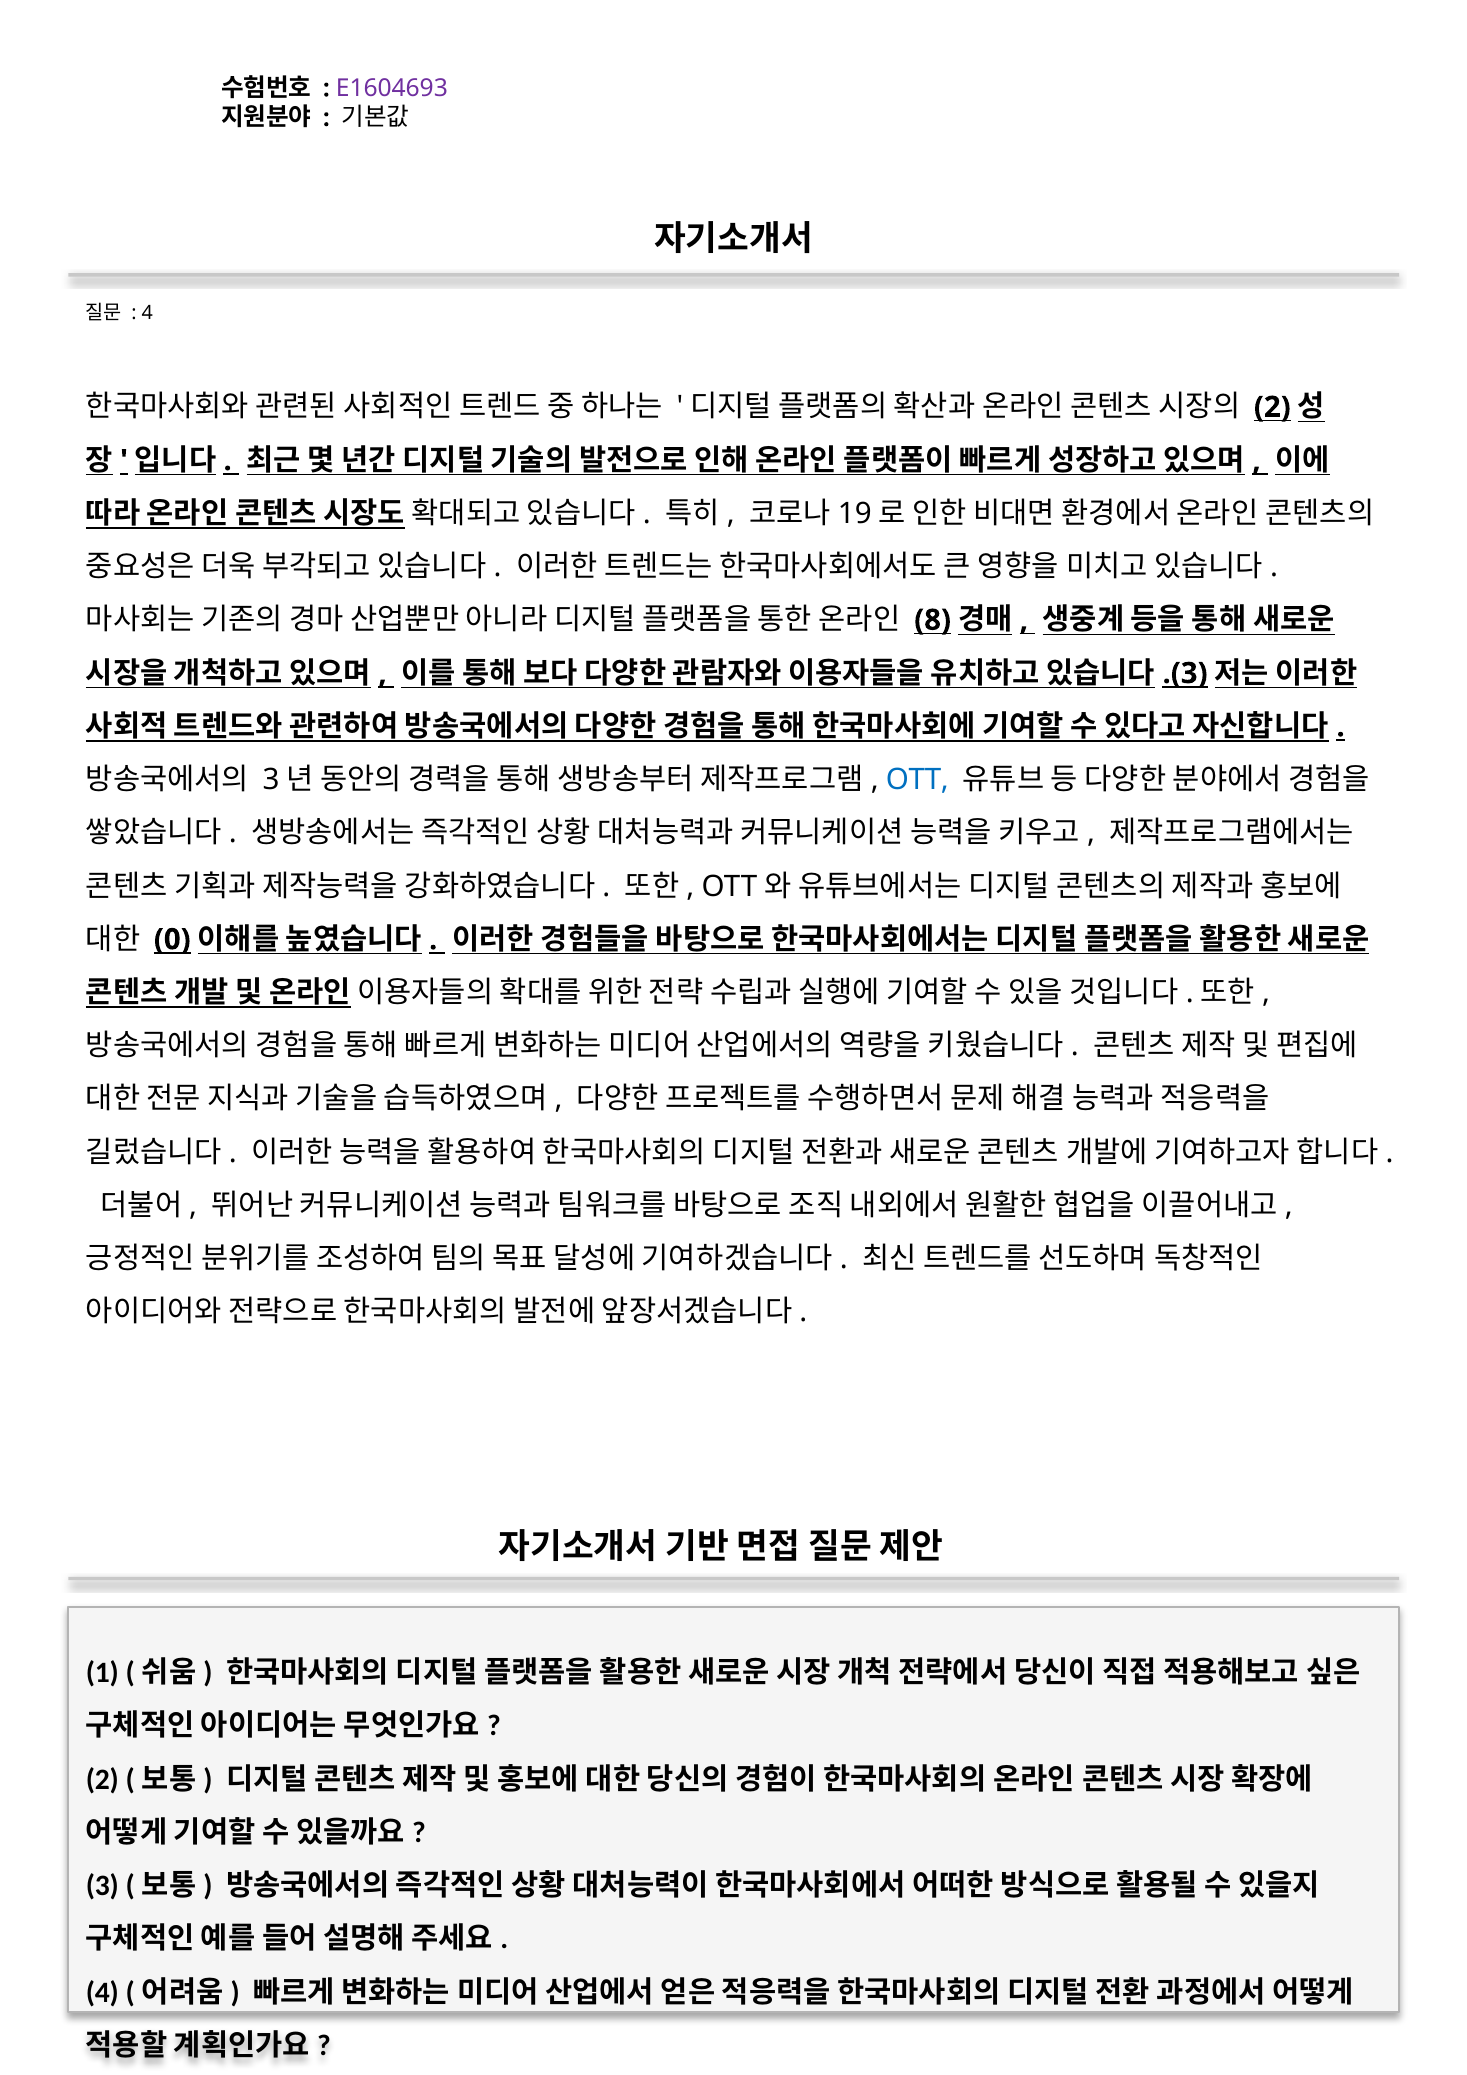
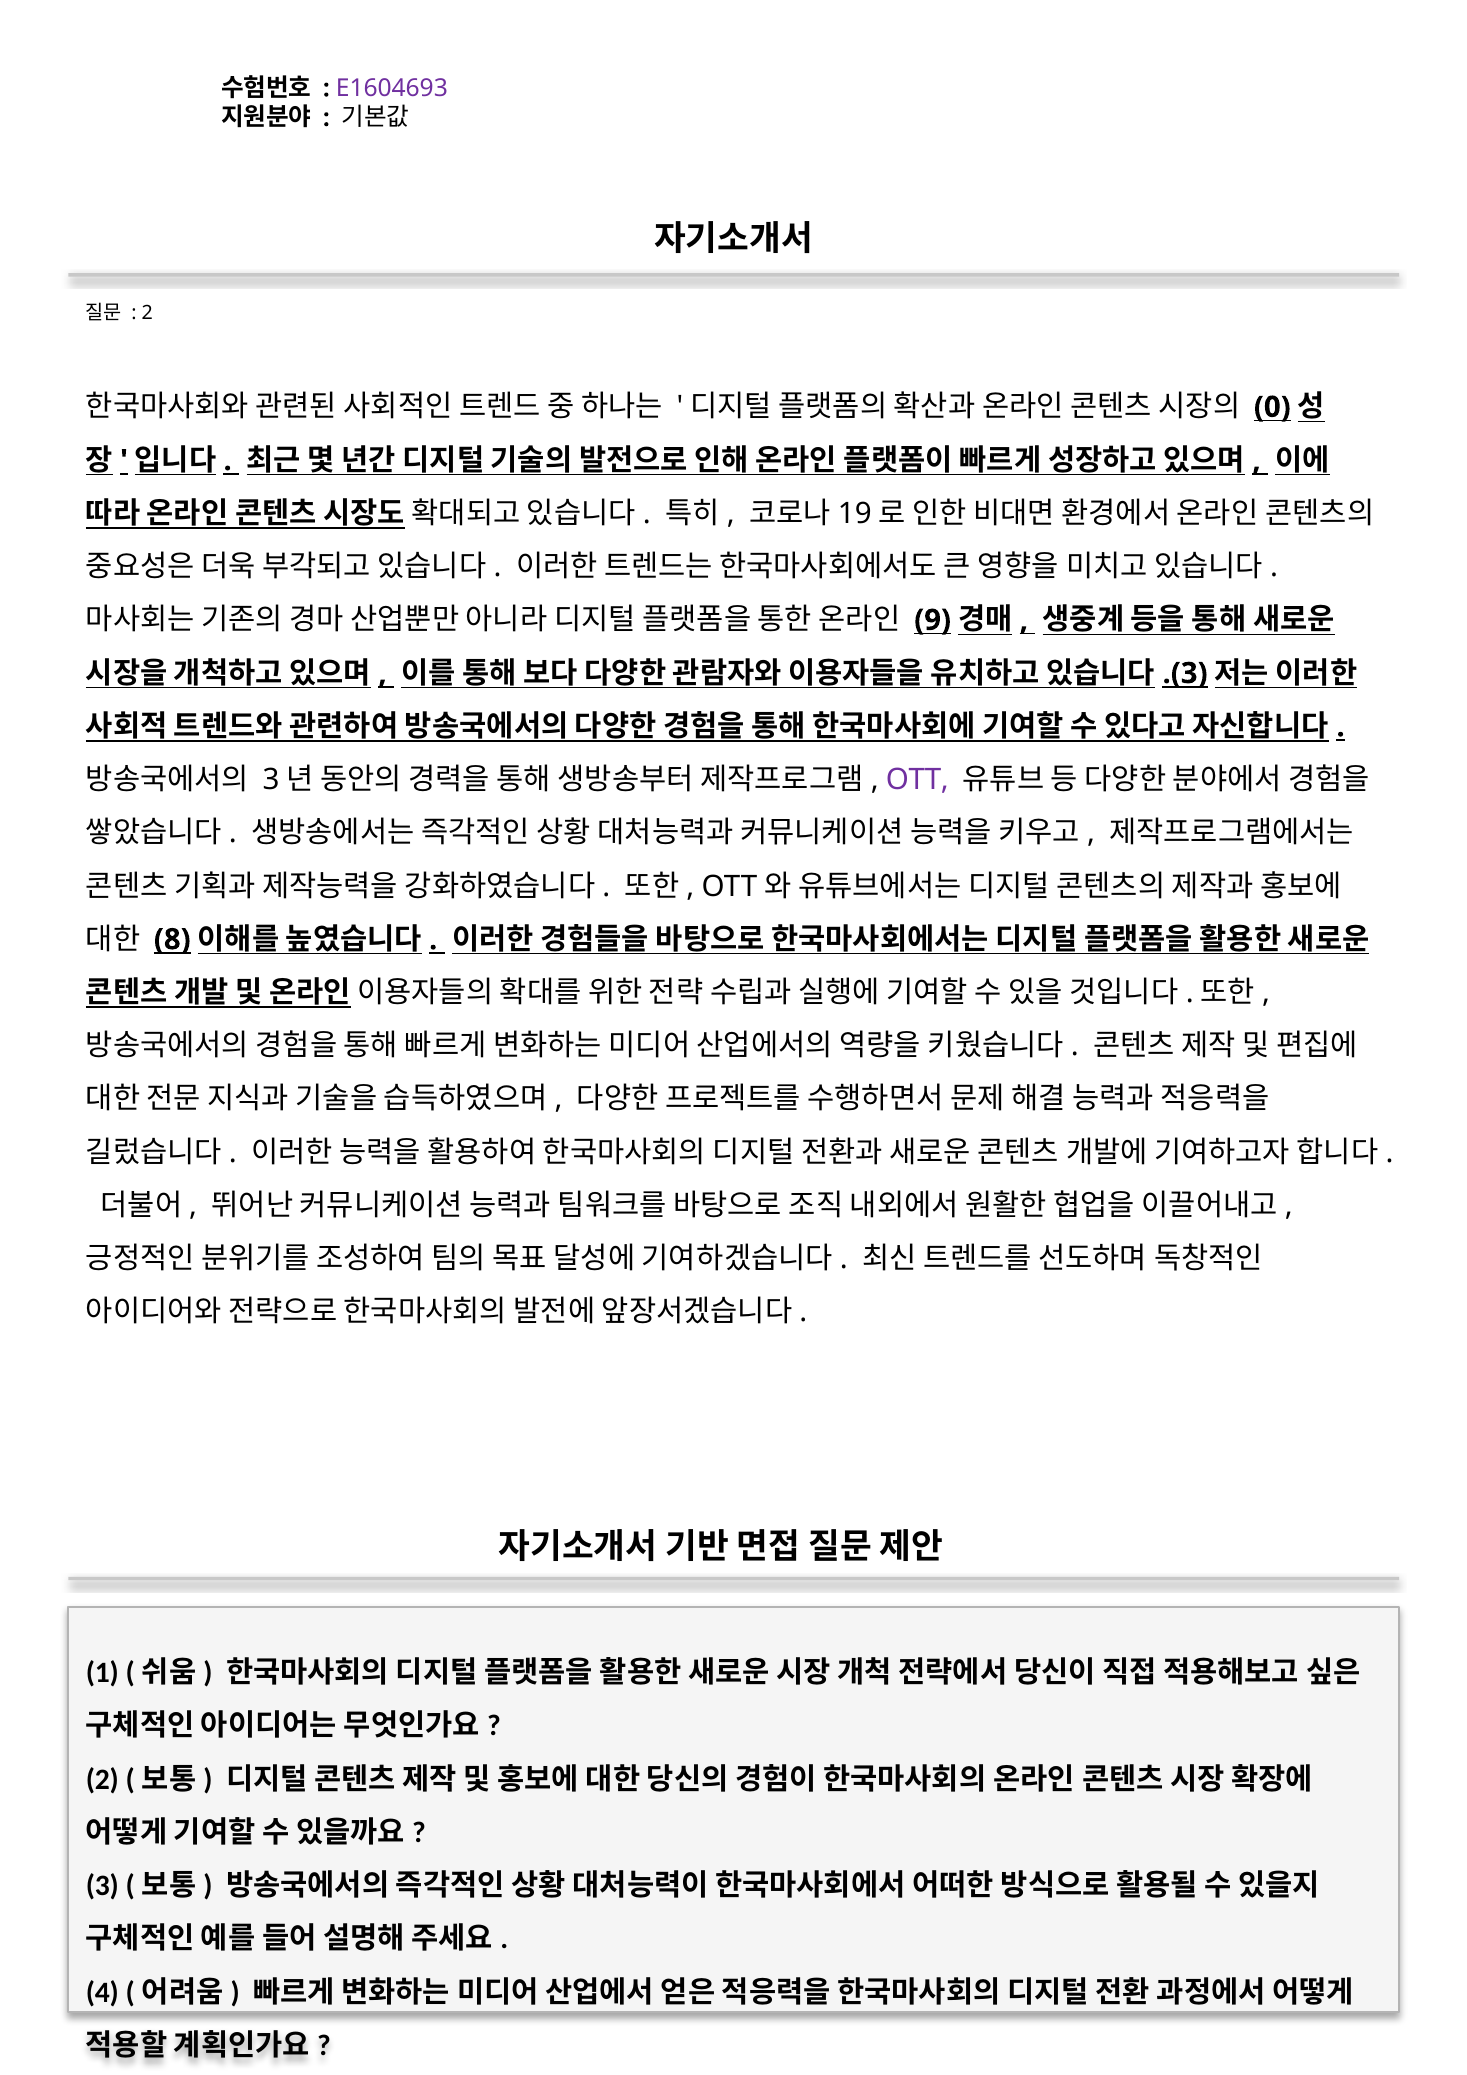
4: 4 -> 2 (147, 313)
2: 2 -> 0 (1272, 407)
8: 8 -> 9 (933, 620)
OTT colour: blue -> purple (917, 780)
0: 0 -> 8 (172, 939)
